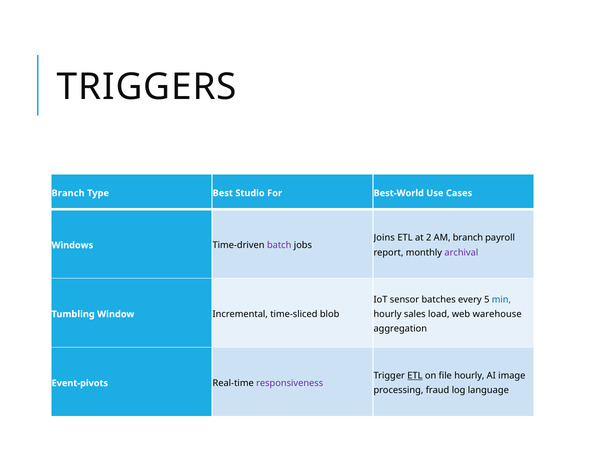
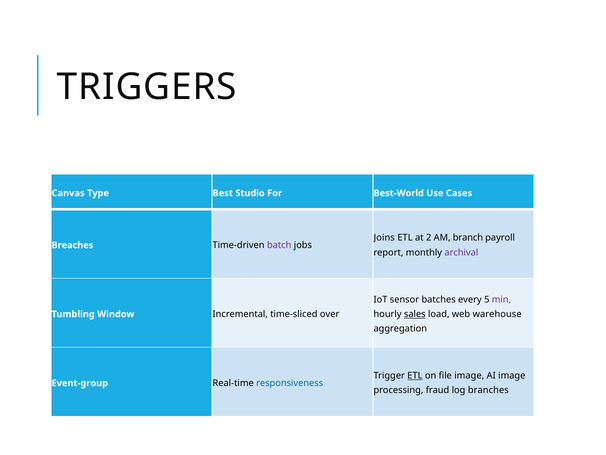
Branch: Branch -> Canvas (68, 193)
Windows: Windows -> Breaches (72, 245)
min colour: blue -> purple (501, 299)
sales underline: none -> present (415, 314)
blob: blob -> over (330, 314)
file hourly: hourly -> image (469, 375)
Event-pivots: Event-pivots -> Event-group (80, 383)
responsiveness colour: purple -> blue (290, 383)
language: language -> branches (488, 390)
